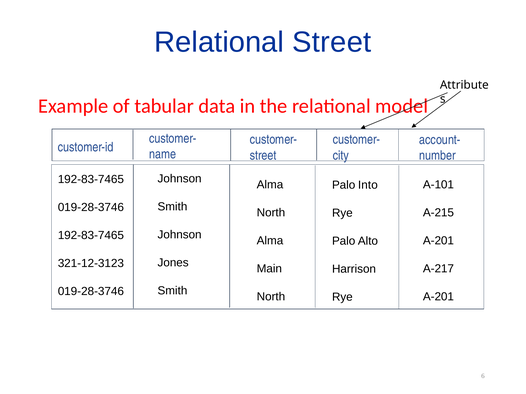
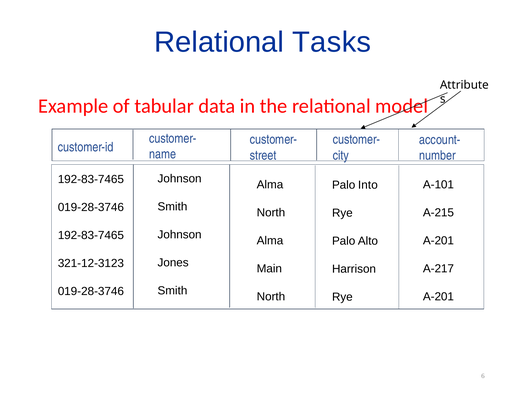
Relational Street: Street -> Tasks (332, 42)
